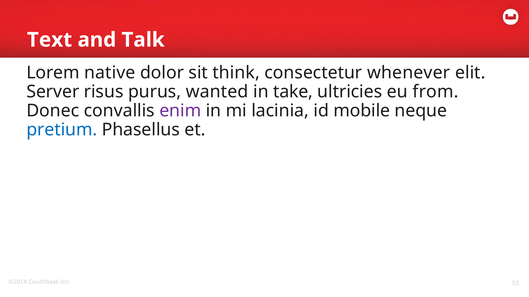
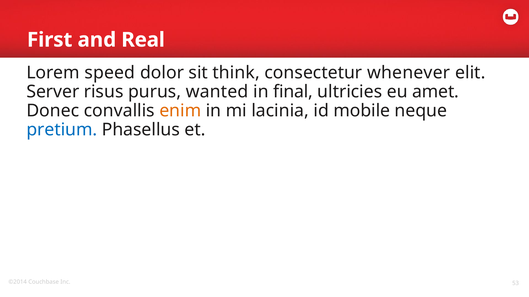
Text: Text -> First (50, 40)
Talk: Talk -> Real (143, 40)
native: native -> speed (110, 73)
take: take -> final (293, 92)
from: from -> amet (436, 92)
enim colour: purple -> orange (180, 111)
